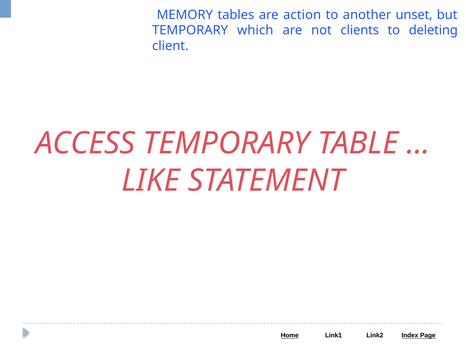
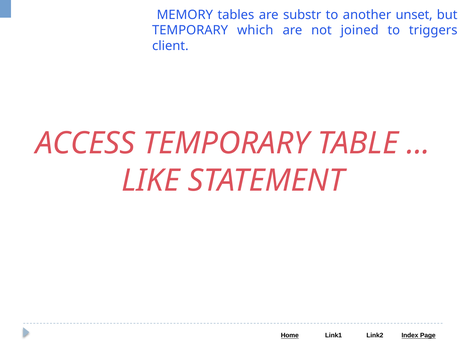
action: action -> substr (302, 15)
clients: clients -> joined (360, 30)
deleting: deleting -> triggers (433, 30)
